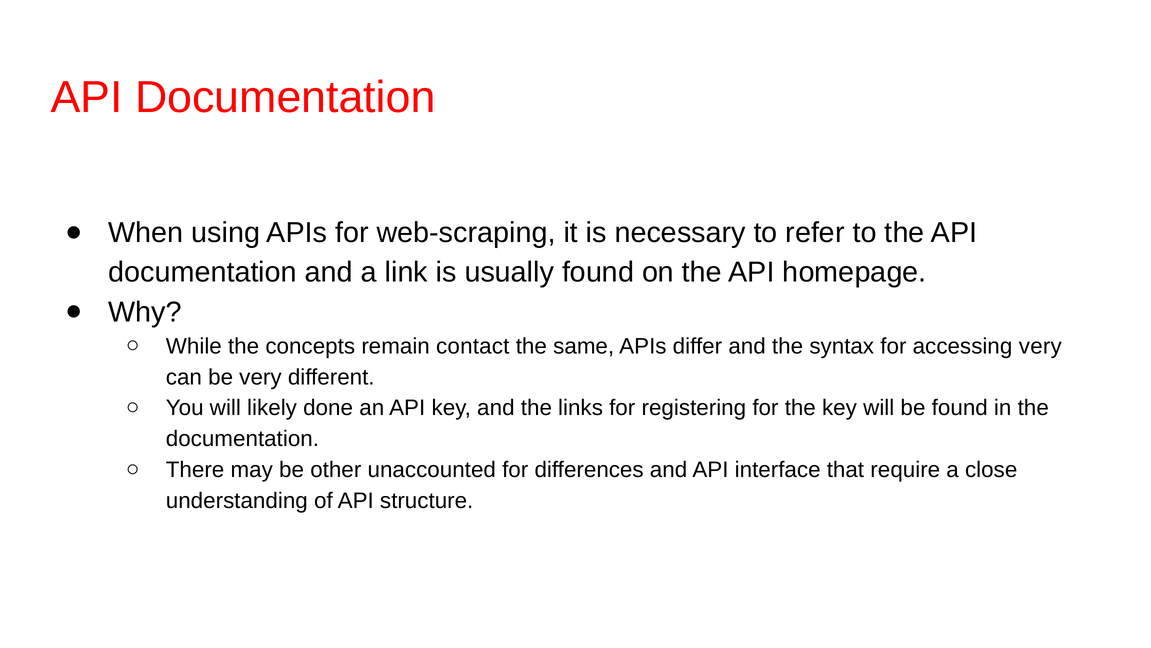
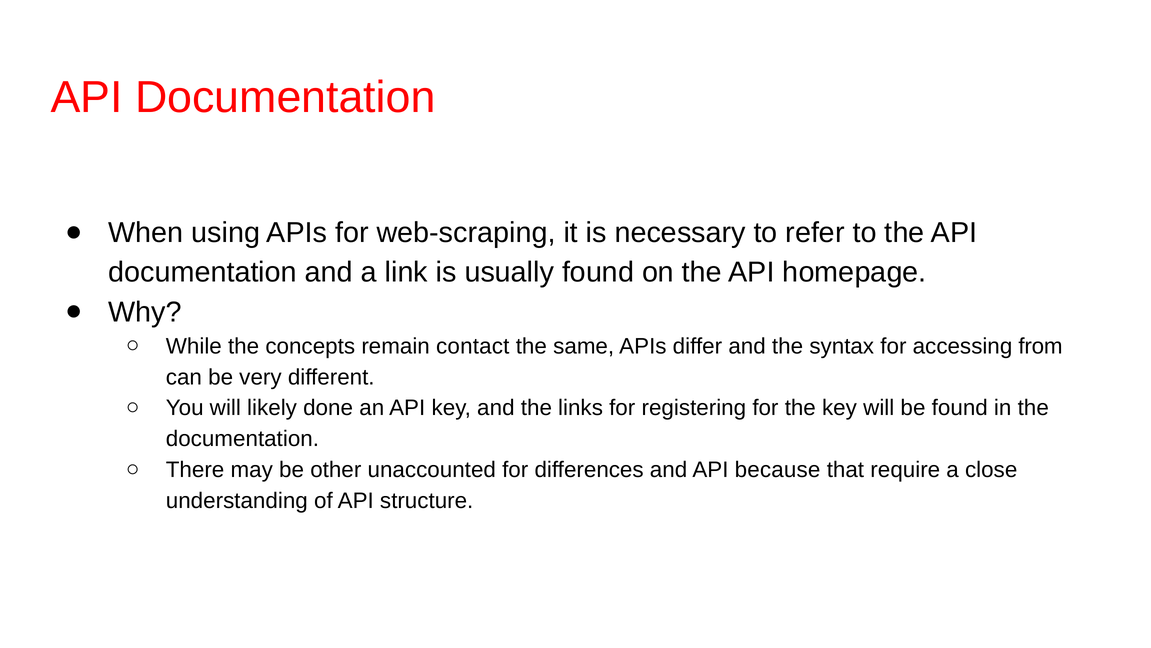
accessing very: very -> from (1041, 346)
interface: interface -> because (778, 469)
